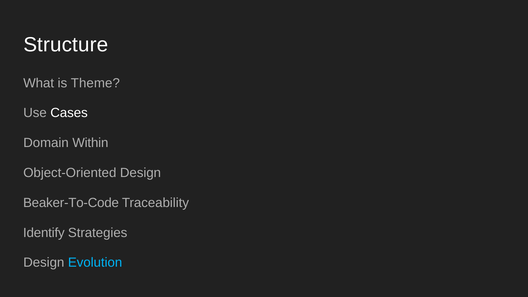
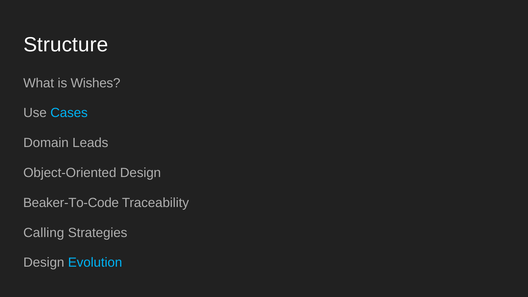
Theme: Theme -> Wishes (95, 83)
Cases colour: white -> light blue (69, 113)
Within: Within -> Leads (90, 143)
Identify: Identify -> Calling (44, 233)
